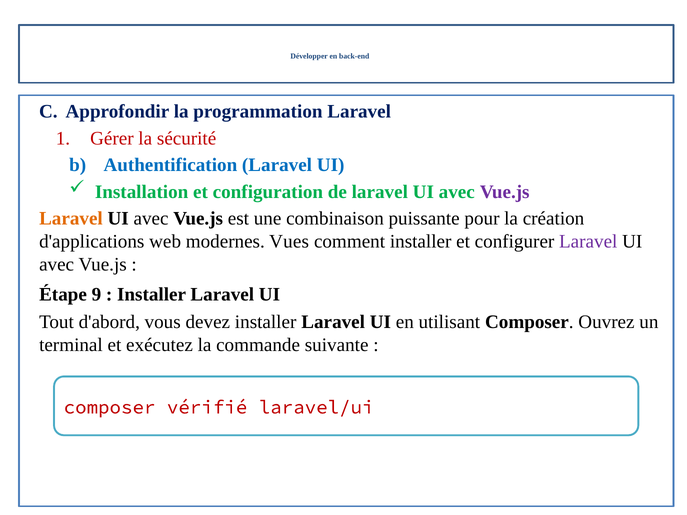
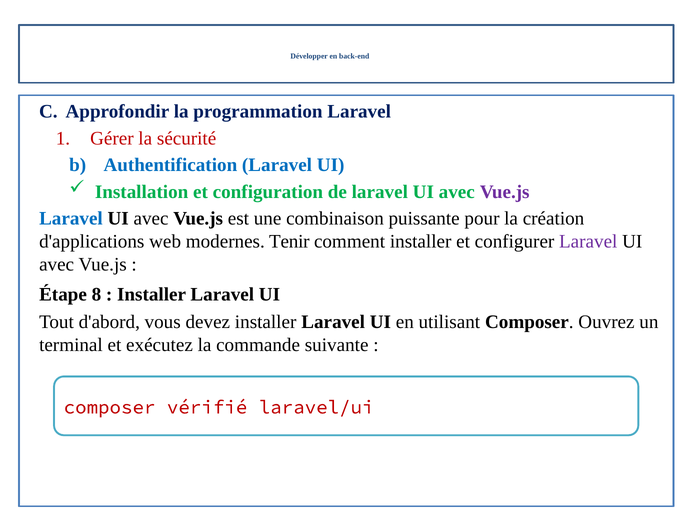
Laravel colour: orange -> blue (71, 219)
Vues: Vues -> Tenir (289, 242)
9: 9 -> 8 (96, 295)
